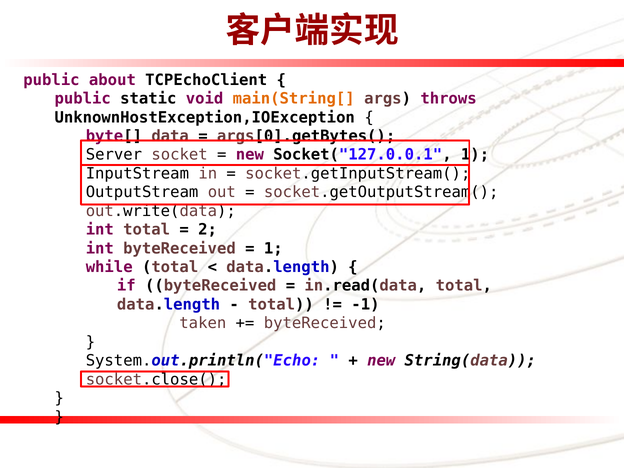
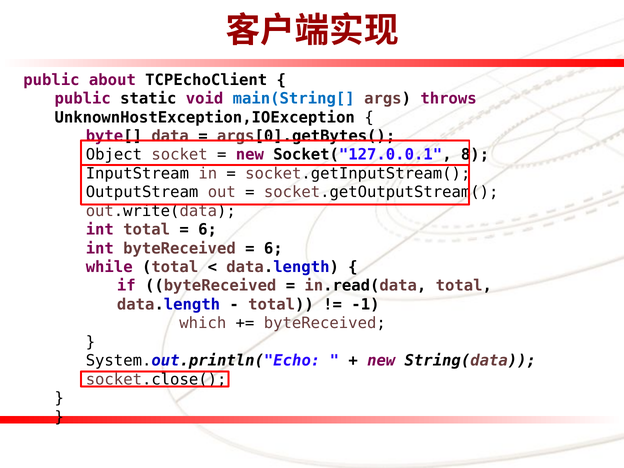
main(String[ colour: orange -> blue (294, 99)
Server: Server -> Object (114, 155)
Socket("127.0.0.1 1: 1 -> 8 (475, 155)
2: 2 -> 6 (208, 230)
1: 1 -> 6 (273, 248)
taken: taken -> which (203, 323)
